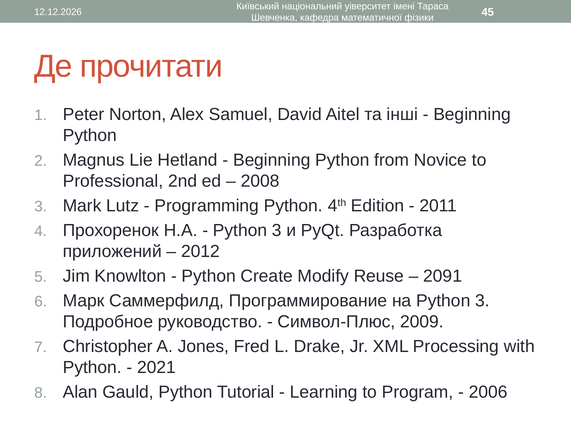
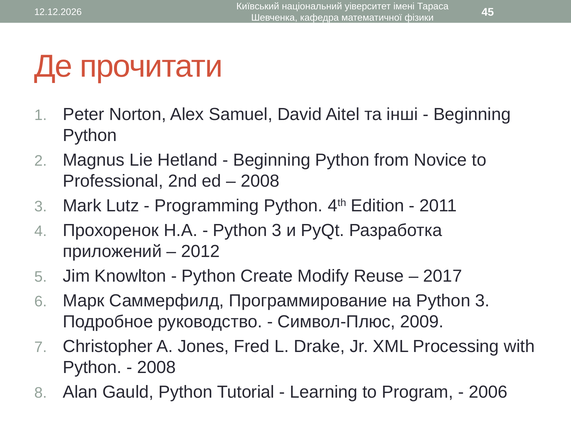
2091: 2091 -> 2017 (443, 276)
2021: 2021 -> 2008 (157, 367)
